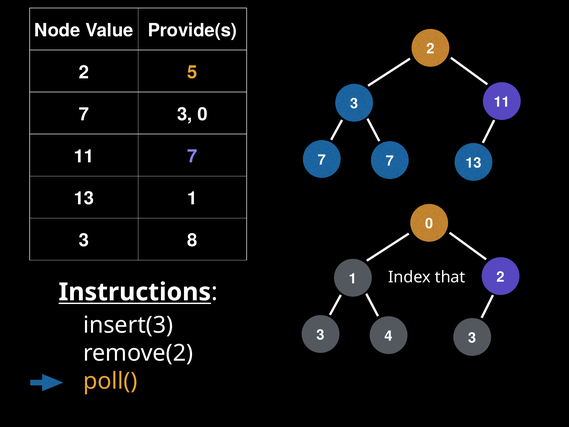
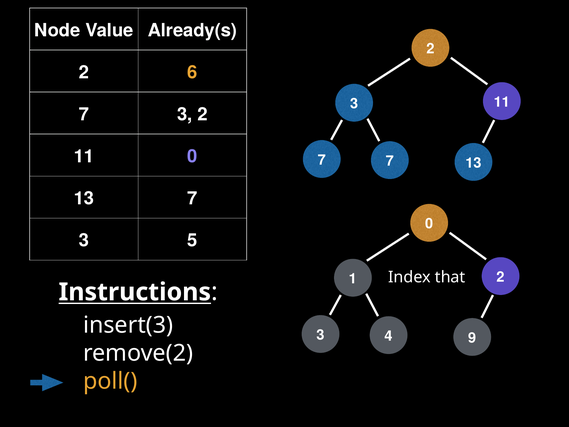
Provide(s: Provide(s -> Already(s (192, 30)
5: 5 -> 6 (192, 72)
3 0: 0 -> 2 (203, 114)
7: 7 -> 0 (192, 156)
1: 1 -> 7 (192, 198)
8: 8 -> 5 (192, 240)
3 3: 3 -> 9 (472, 338)
